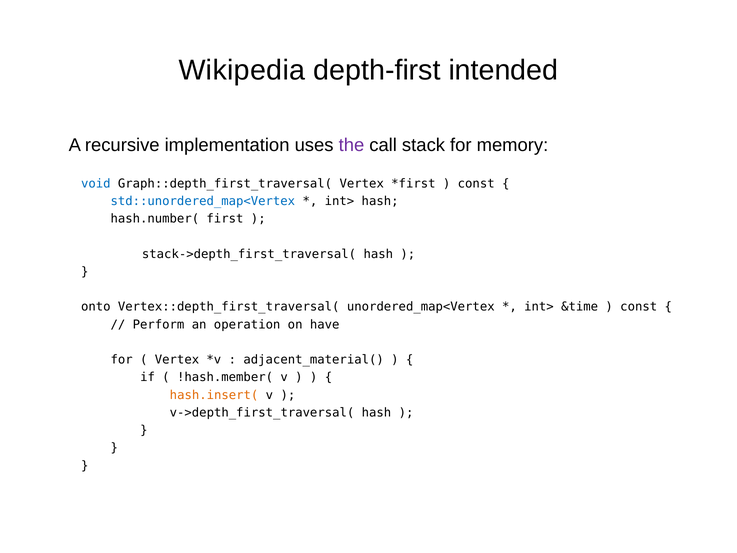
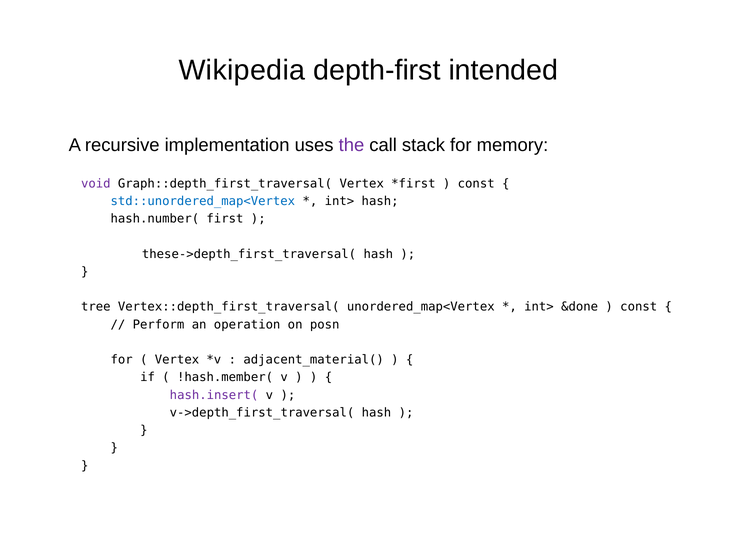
void colour: blue -> purple (96, 183)
stack->depth_first_traversal(: stack->depth_first_traversal( -> these->depth_first_traversal( (249, 254)
onto: onto -> tree (96, 307)
&time: &time -> &done (580, 307)
have: have -> posn (325, 324)
hash.insert( colour: orange -> purple (214, 395)
